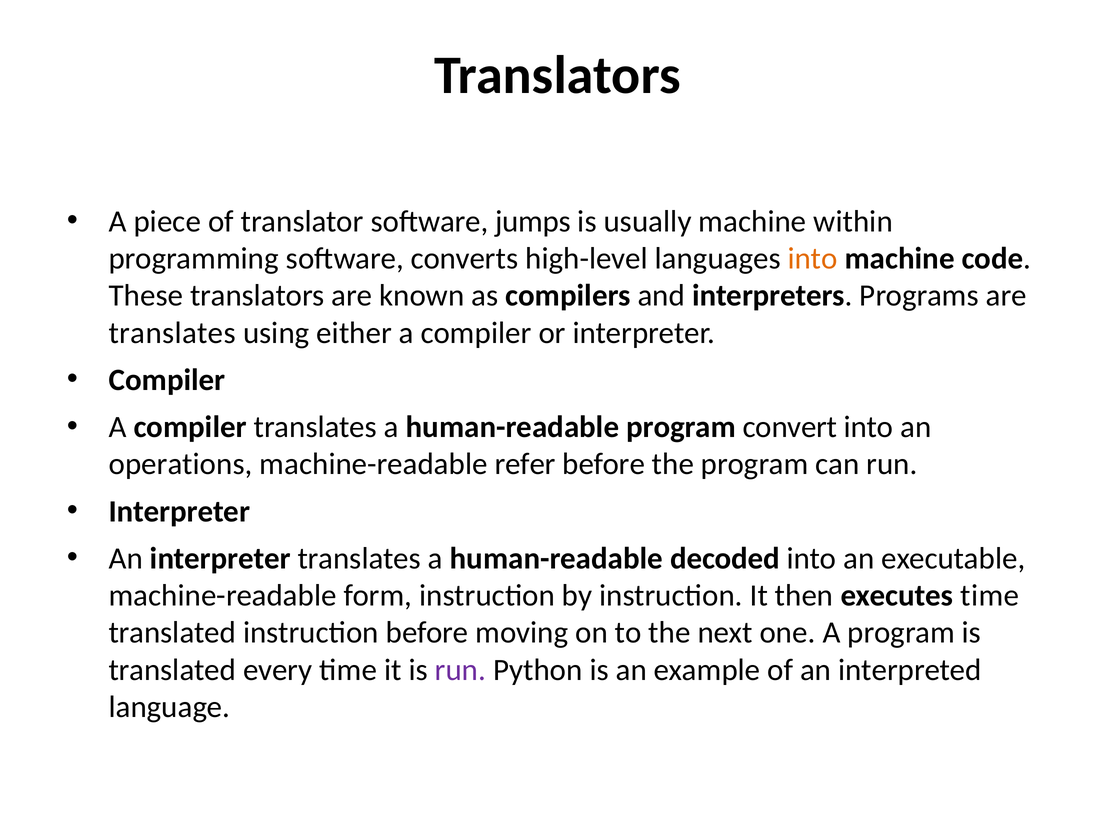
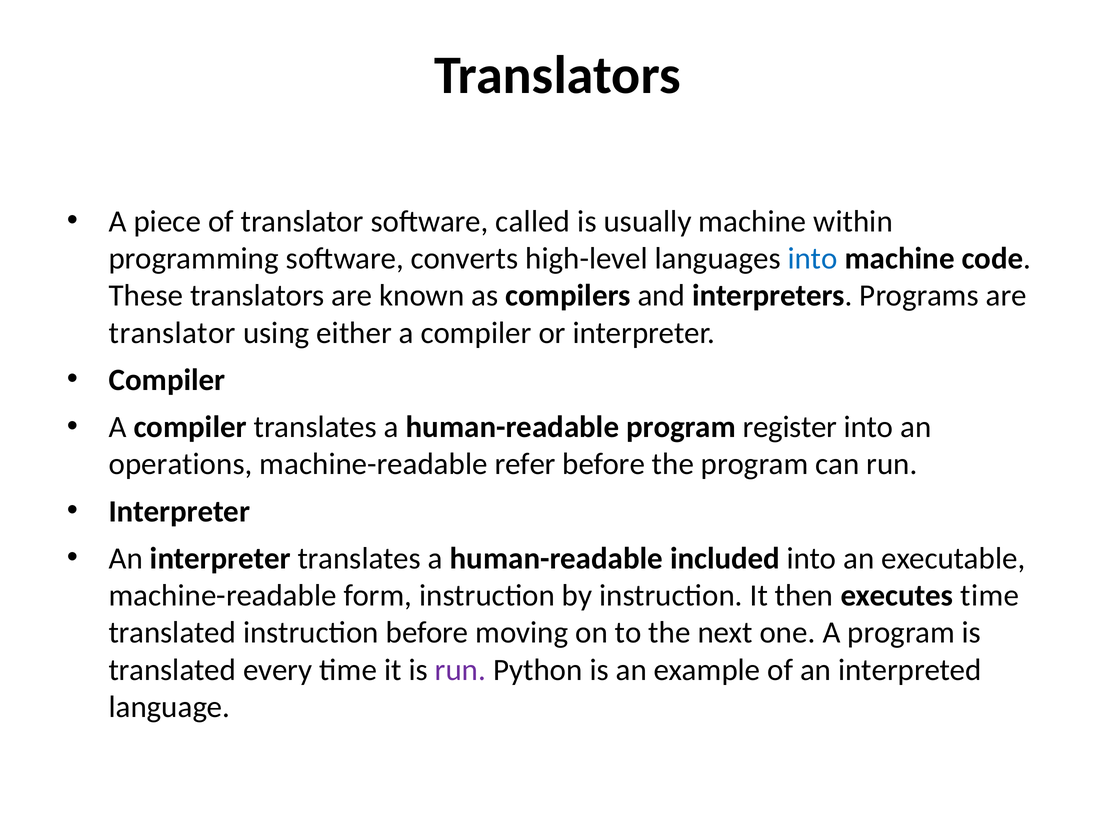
jumps: jumps -> called (533, 221)
into colour: orange -> blue (813, 259)
translates: translates -> translator (172, 333)
convert: convert -> register (790, 427)
decoded: decoded -> included (725, 559)
